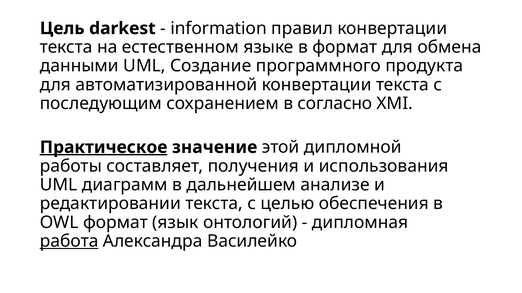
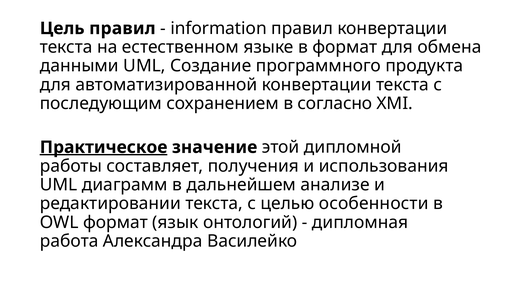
Цель darkest: darkest -> правил (122, 28)
обеспечения: обеспечения -> особенности (374, 204)
работа underline: present -> none (69, 242)
